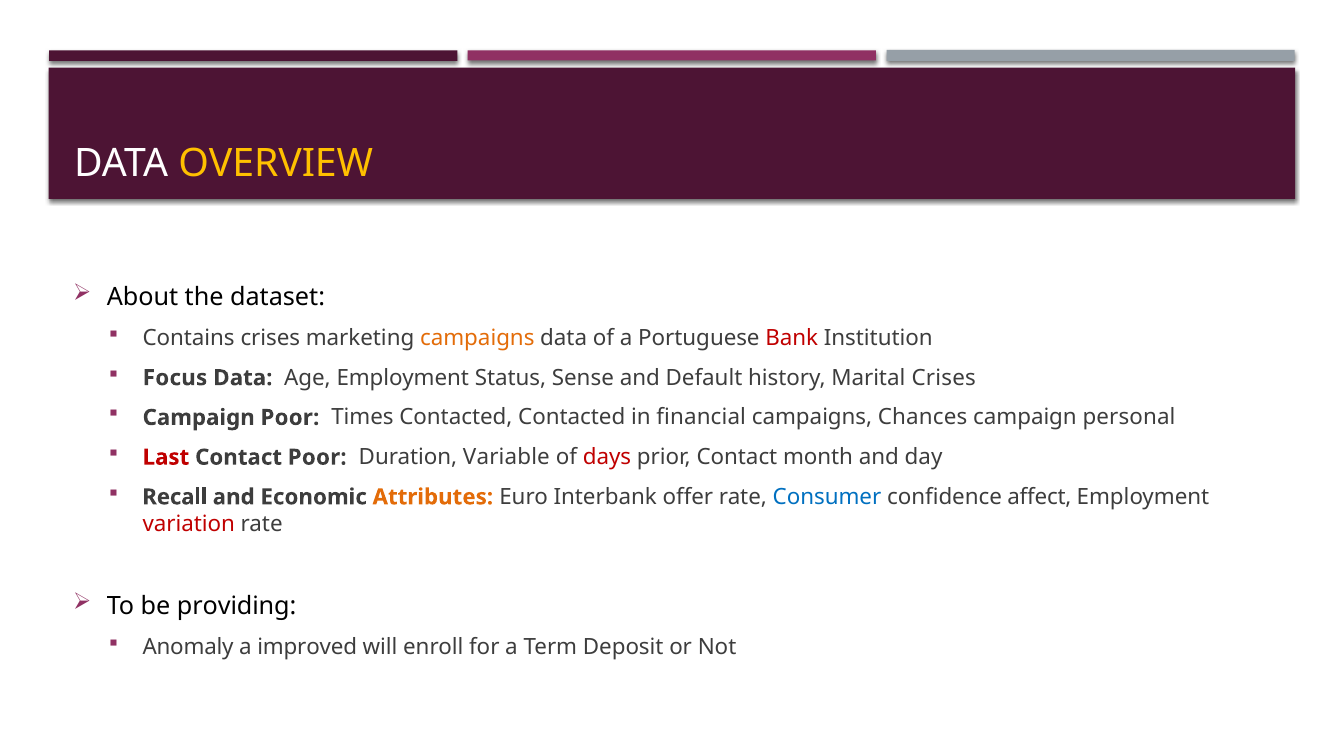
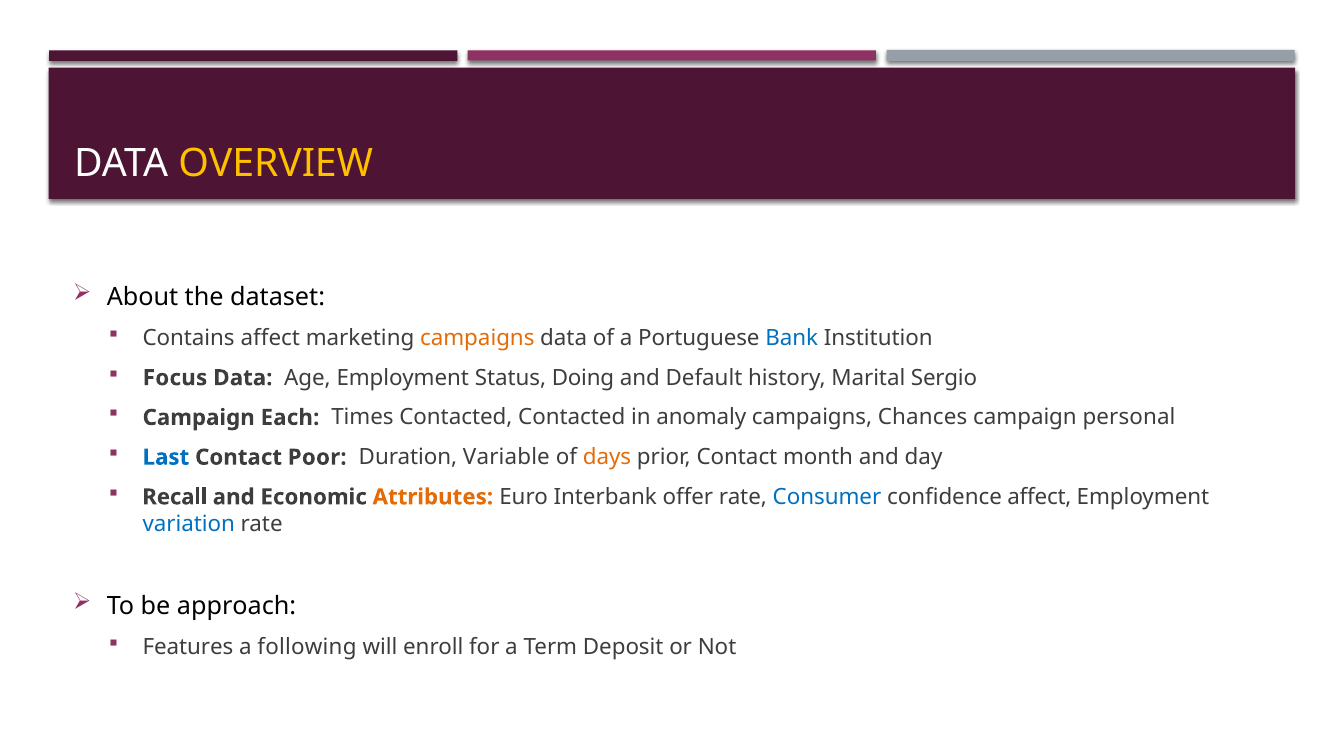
Contains crises: crises -> affect (270, 338)
Bank colour: red -> blue (792, 338)
Sense: Sense -> Doing (583, 378)
Marital Crises: Crises -> Sergio (944, 378)
Campaign Poor: Poor -> Each (290, 418)
financial: financial -> anomaly (701, 418)
Last colour: red -> blue (166, 457)
days colour: red -> orange (607, 457)
variation colour: red -> blue (189, 524)
providing: providing -> approach (237, 606)
Anomaly: Anomaly -> Features (188, 647)
improved: improved -> following (307, 647)
